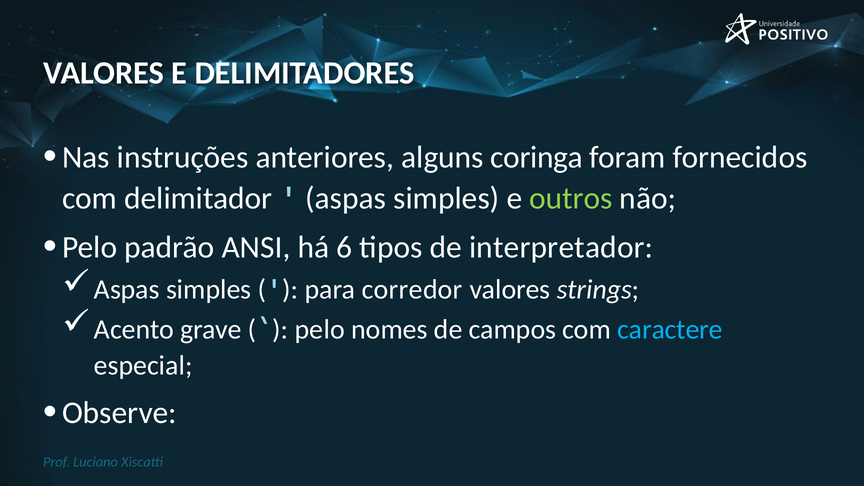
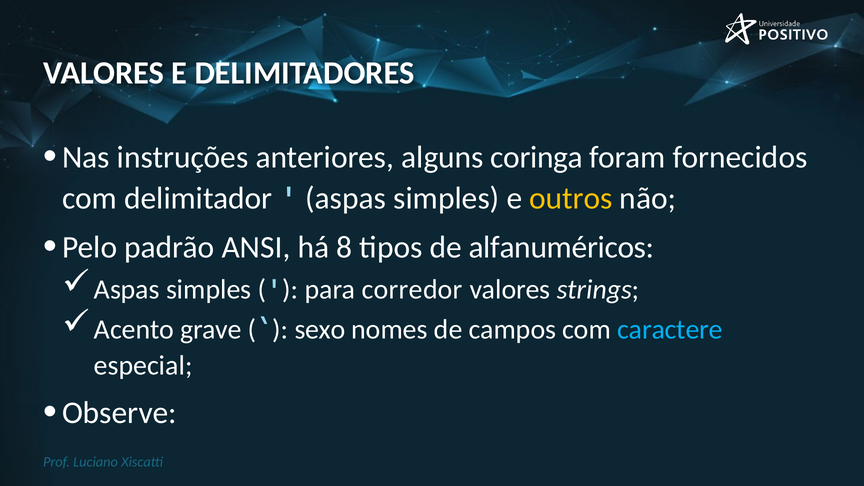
outros colour: light green -> yellow (571, 198)
6: 6 -> 8 (344, 247)
interpretador: interpretador -> alfanuméricos (561, 247)
pelo: pelo -> sexo (320, 330)
